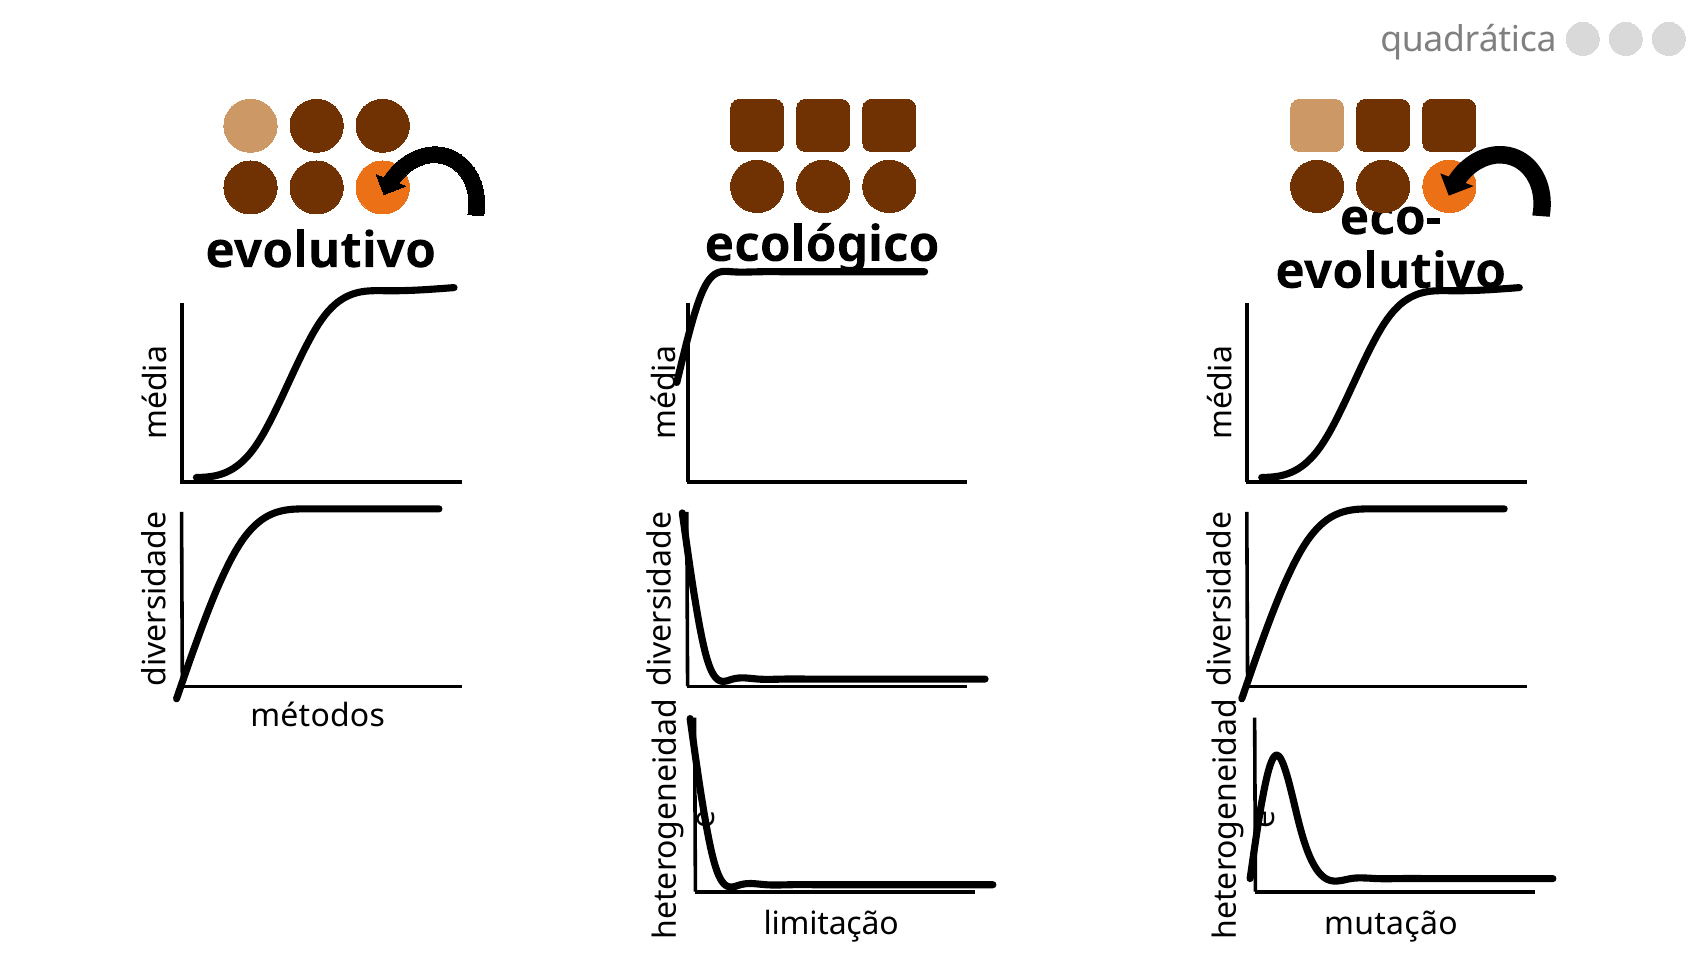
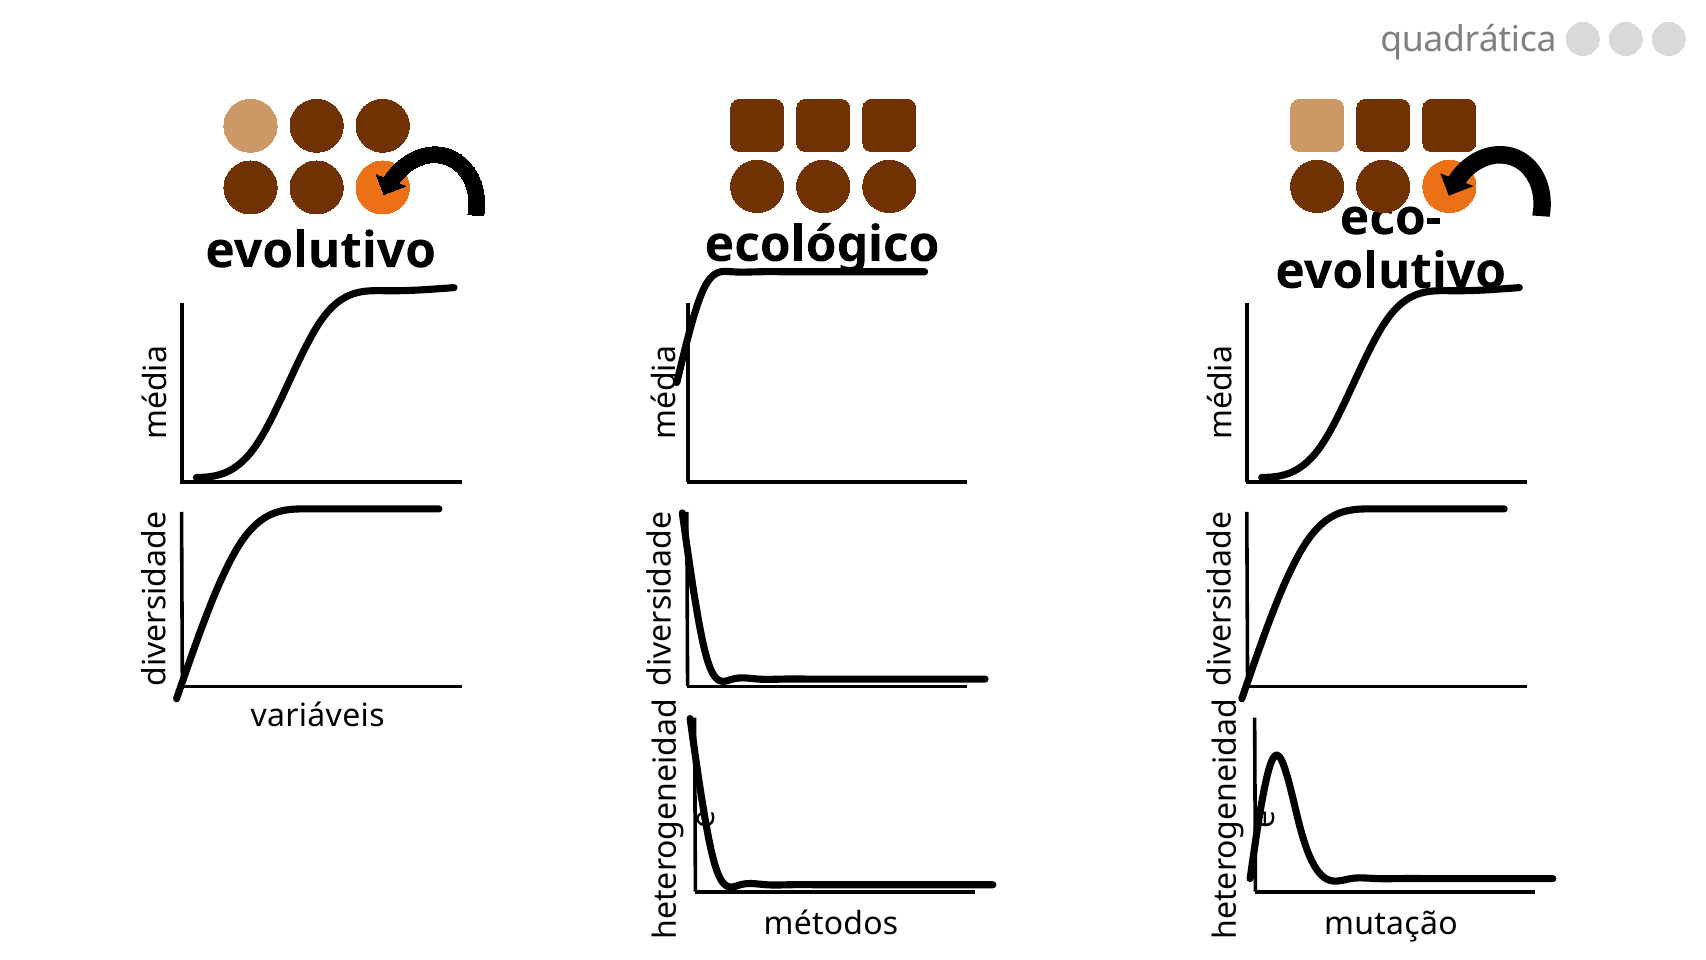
métodos: métodos -> variáveis (318, 716)
limitação: limitação -> métodos (831, 924)
